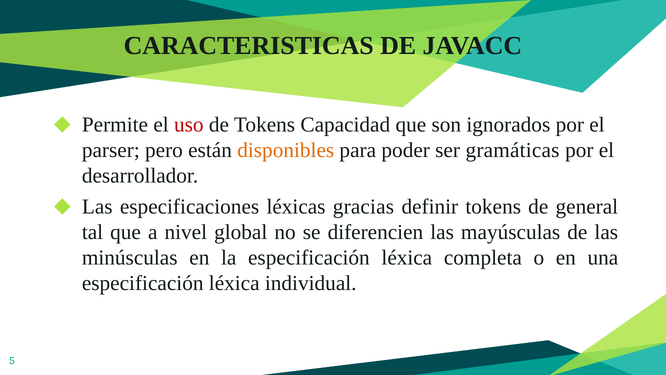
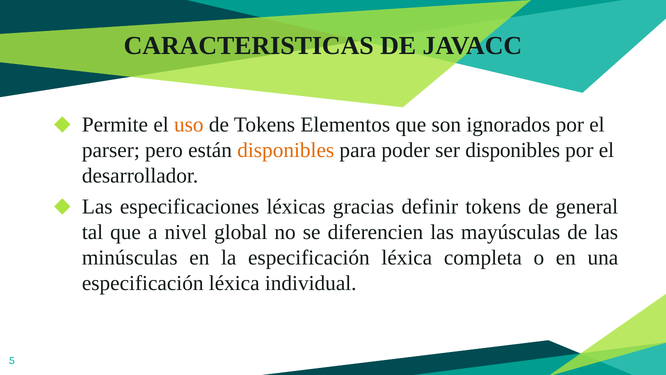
uso colour: red -> orange (189, 125)
Capacidad: Capacidad -> Elementos (345, 125)
ser gramáticas: gramáticas -> disponibles (513, 150)
